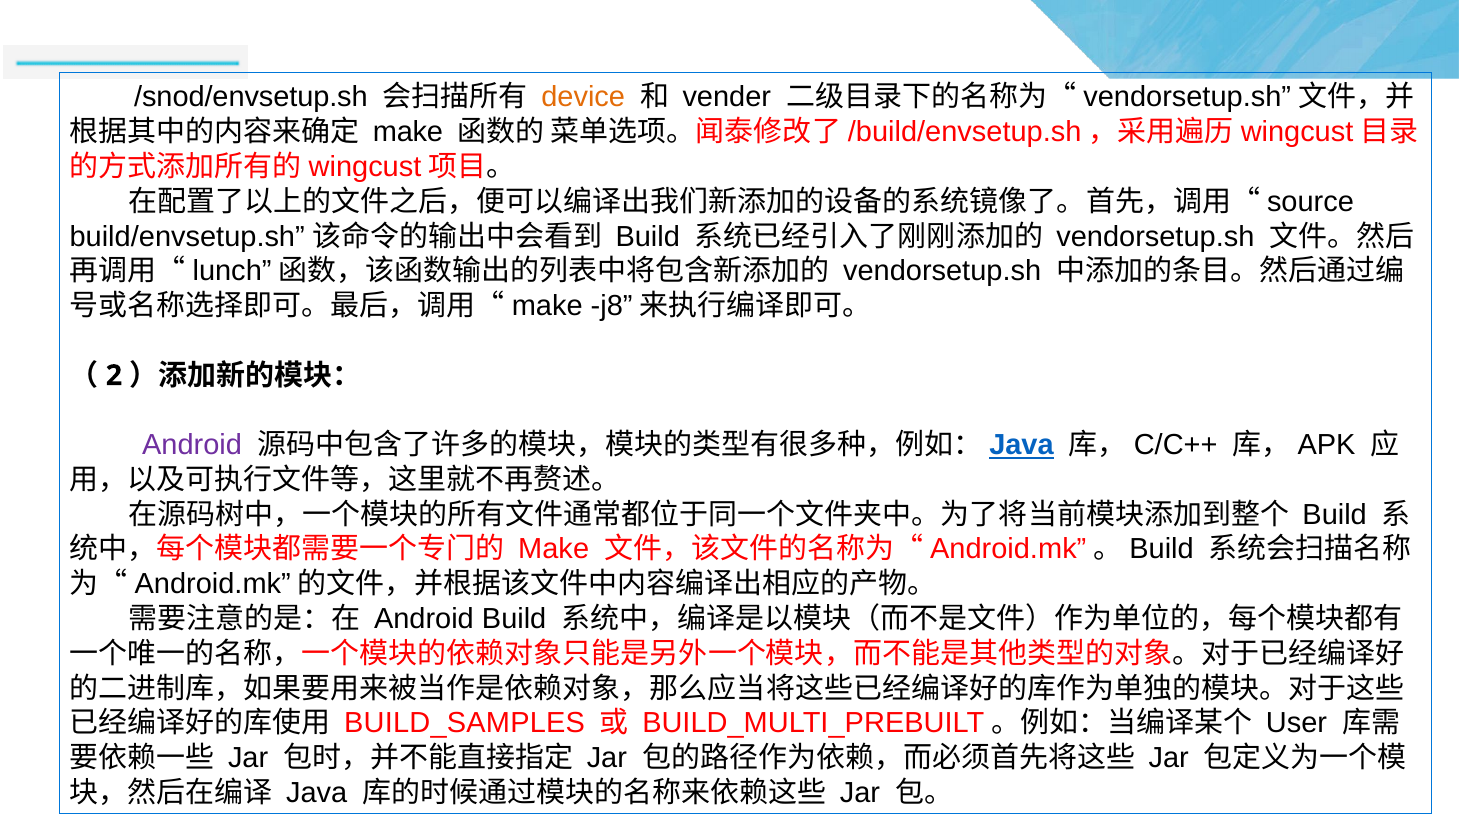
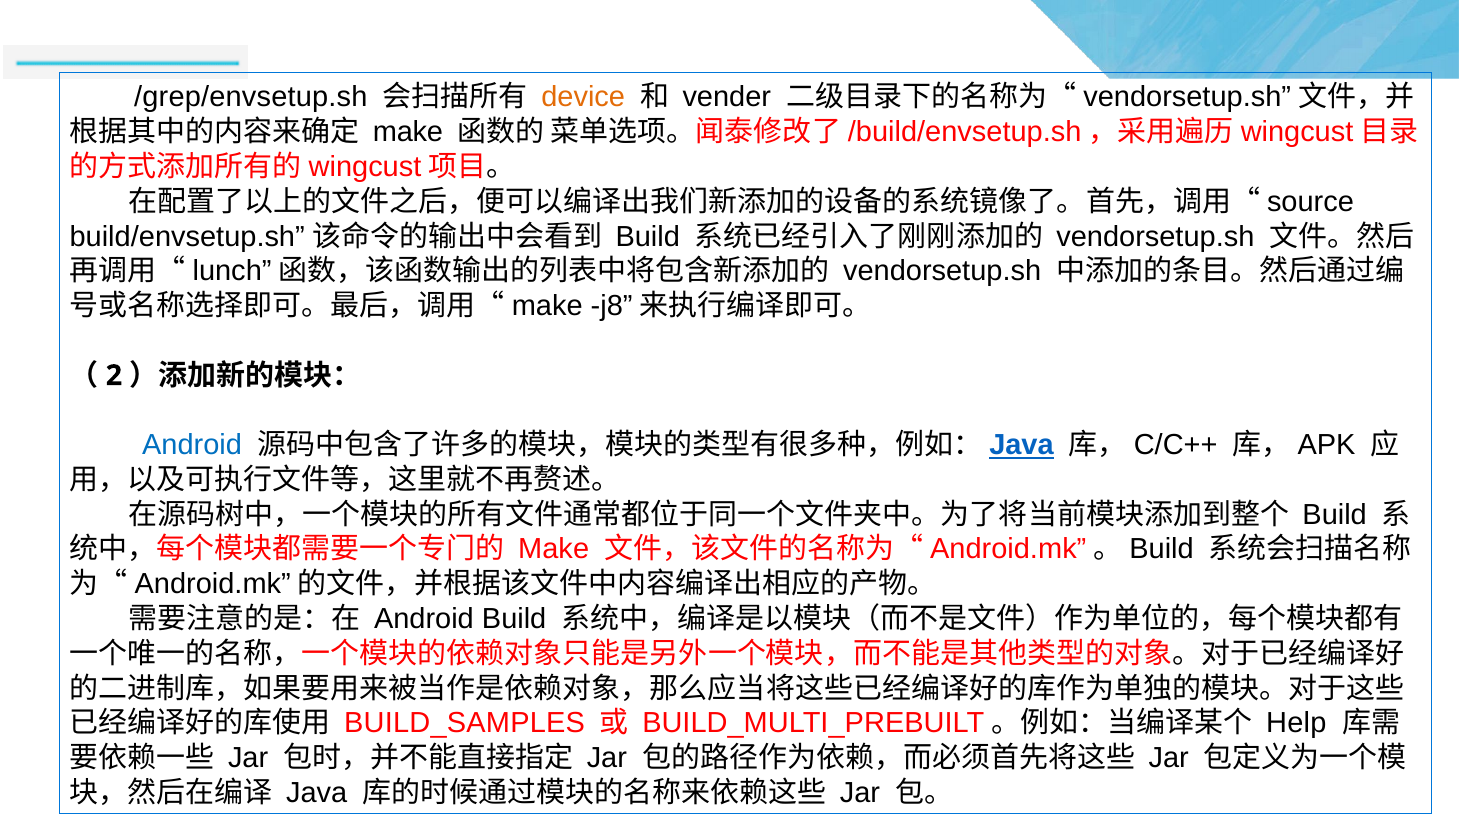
/snod/envsetup.sh: /snod/envsetup.sh -> /grep/envsetup.sh (251, 97)
Android colour: purple -> blue (192, 445)
User: User -> Help (1296, 723)
